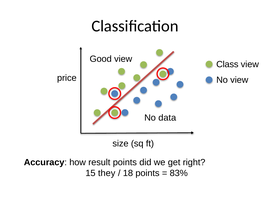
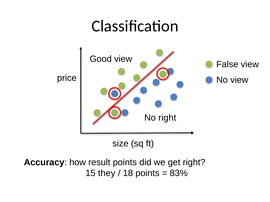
Class: Class -> False (227, 64)
No data: data -> right (167, 118)
